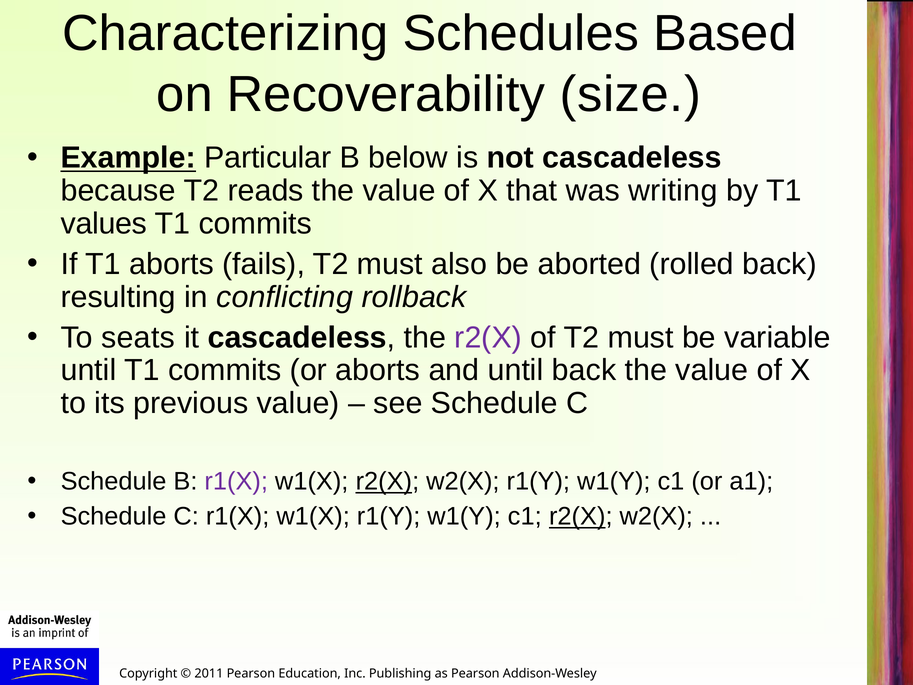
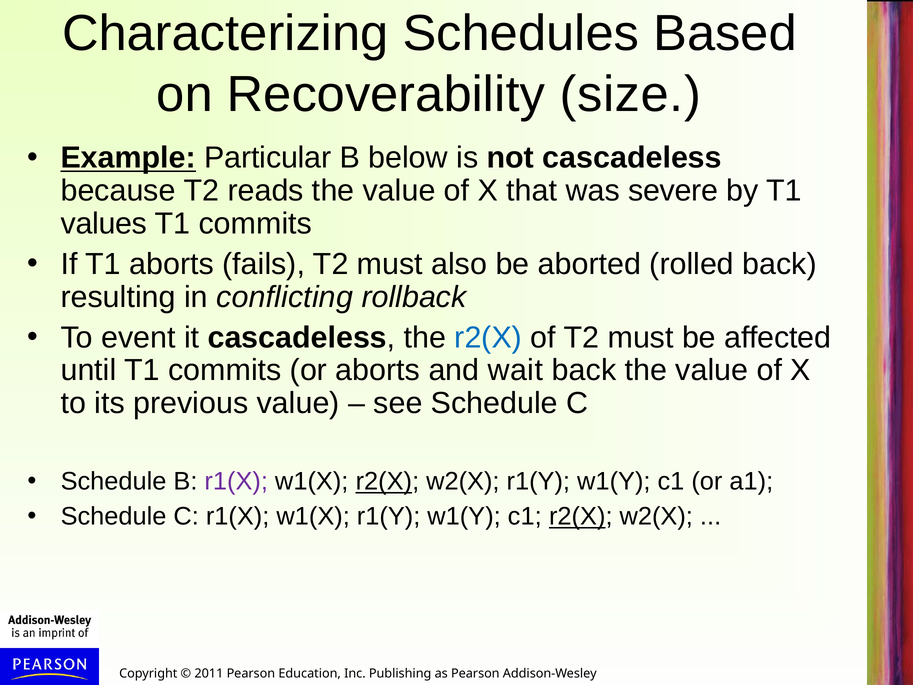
writing: writing -> severe (673, 191)
seats: seats -> event (138, 337)
r2(X colour: purple -> blue (488, 337)
variable: variable -> affected (778, 337)
and until: until -> wait (515, 370)
